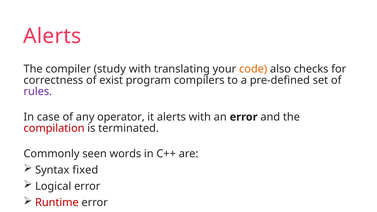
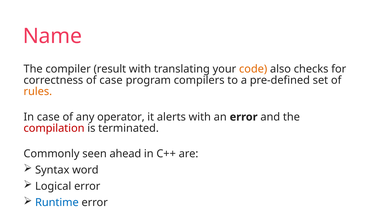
Alerts: Alerts -> Name (52, 36)
study: study -> result (110, 69)
of exist: exist -> case (111, 80)
rules colour: purple -> orange (38, 92)
words: words -> ahead (125, 154)
fixed: fixed -> word (85, 170)
Runtime colour: red -> blue (57, 203)
